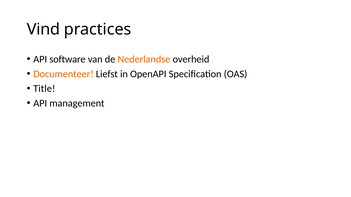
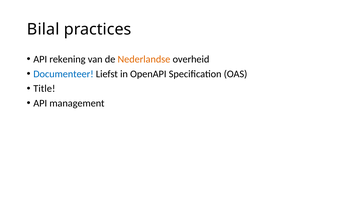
Vind: Vind -> Bilal (43, 29)
software: software -> rekening (67, 59)
Documenteer colour: orange -> blue (63, 74)
